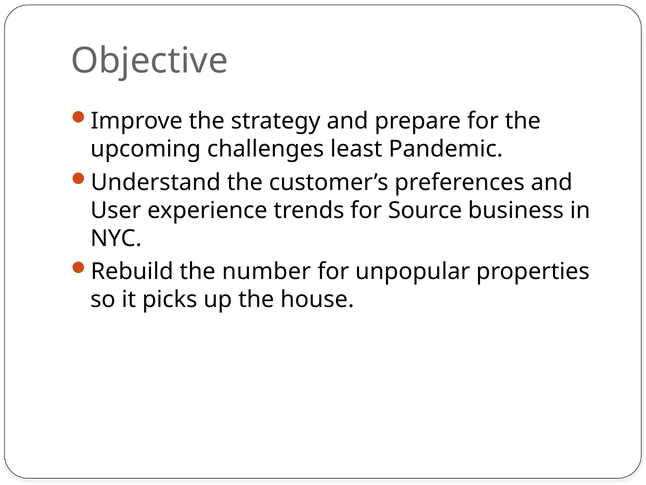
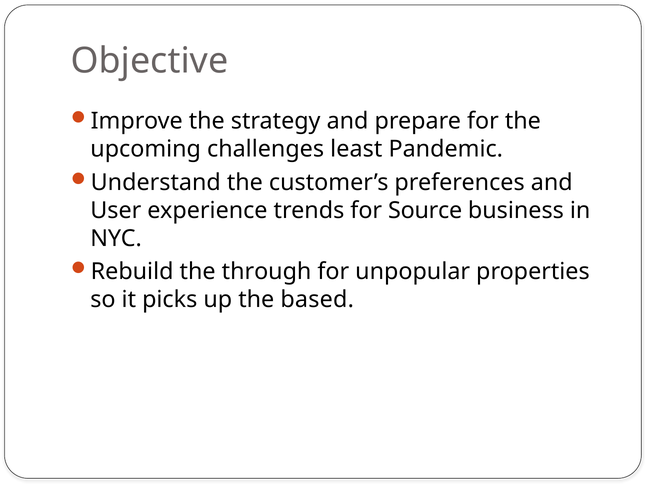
number: number -> through (267, 271)
house: house -> based (317, 299)
